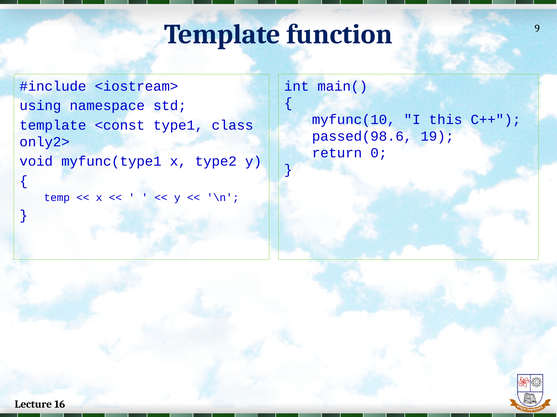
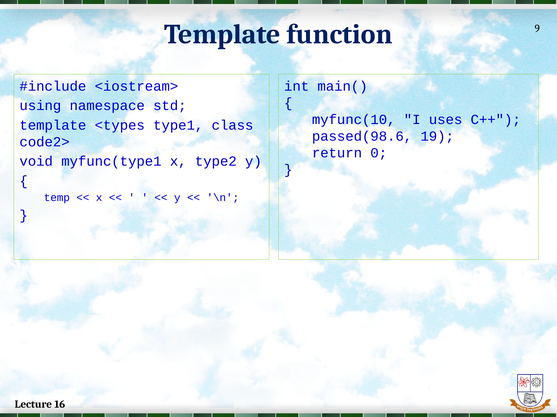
this: this -> uses (446, 120)
<const: <const -> <types (120, 125)
only2>: only2> -> code2> (45, 142)
